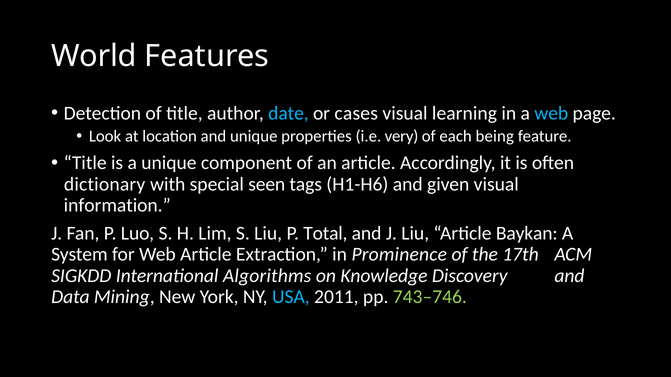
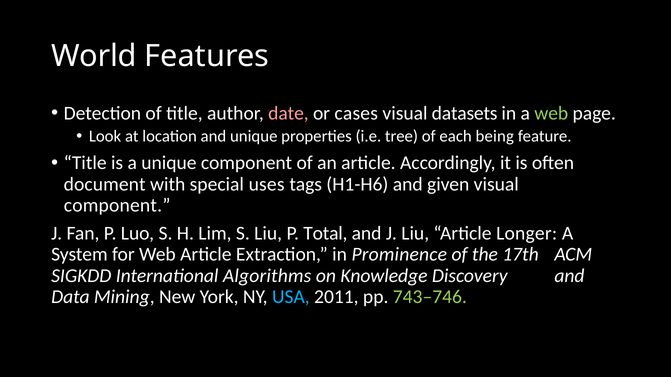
date colour: light blue -> pink (288, 113)
learning: learning -> datasets (465, 113)
web colour: light blue -> light green (551, 113)
very: very -> tree (401, 137)
dictionary: dictionary -> document (105, 184)
seen: seen -> uses (267, 184)
information: information -> component (117, 205)
Baykan: Baykan -> Longer (527, 234)
